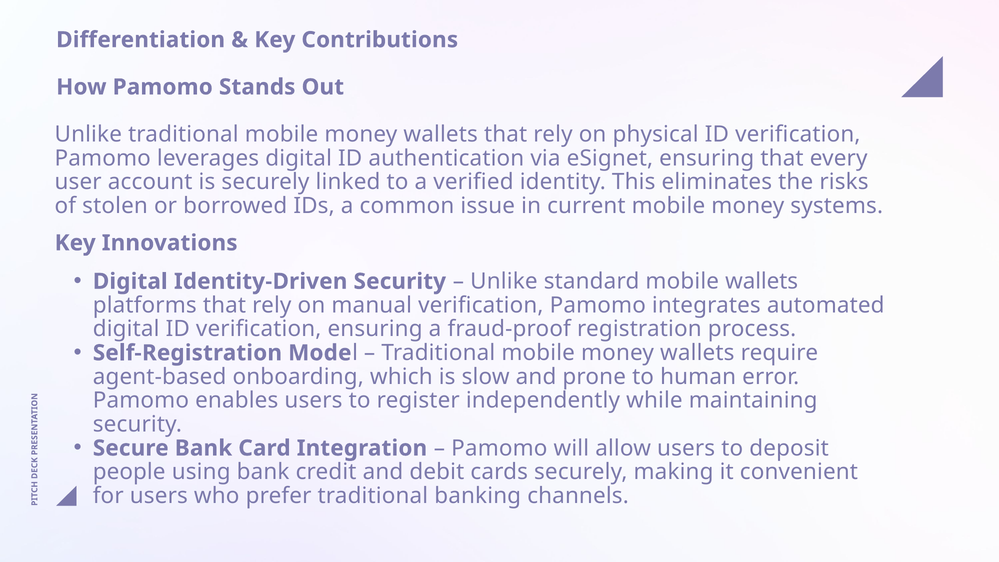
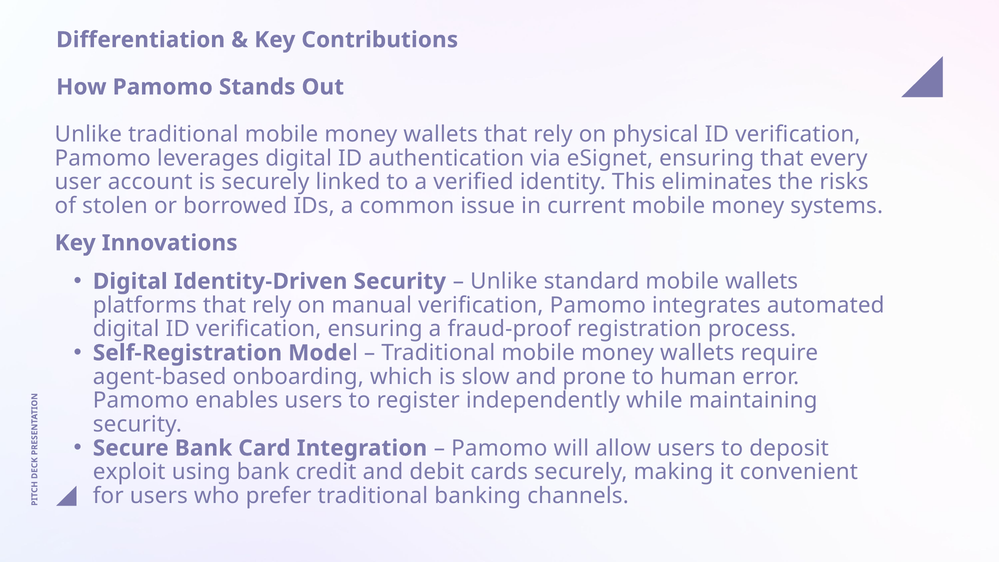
people: people -> exploit (129, 472)
